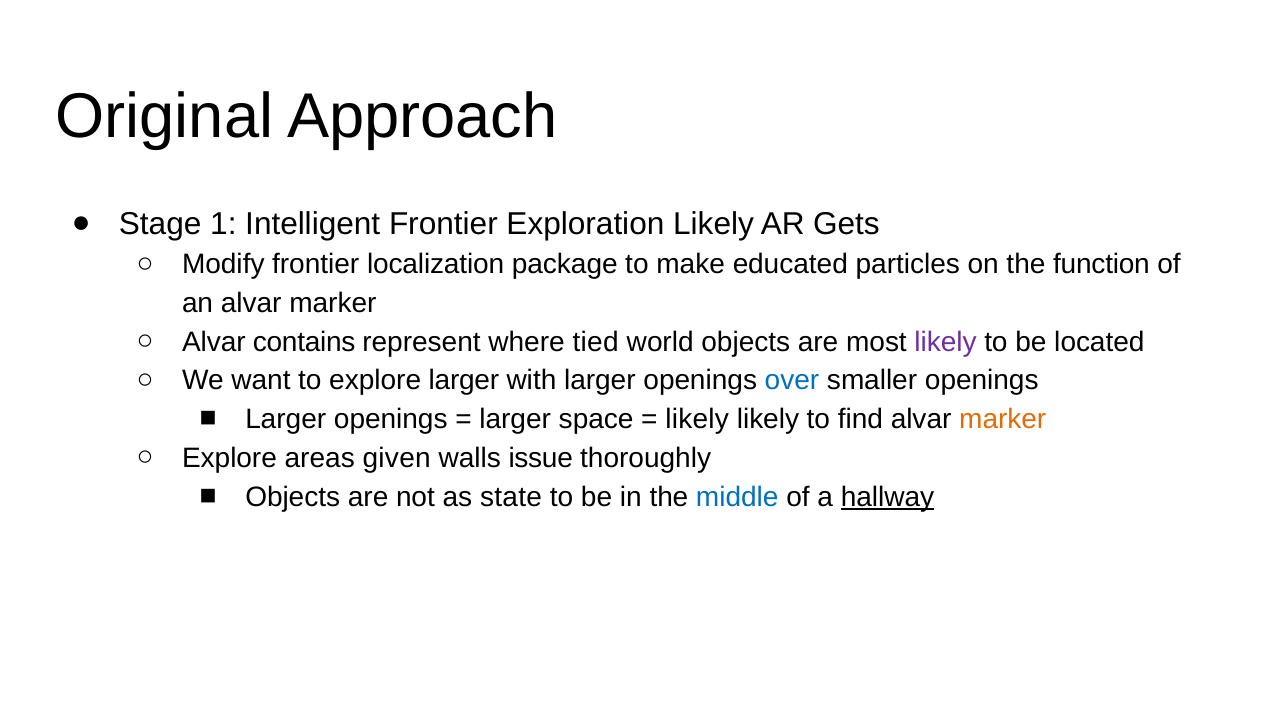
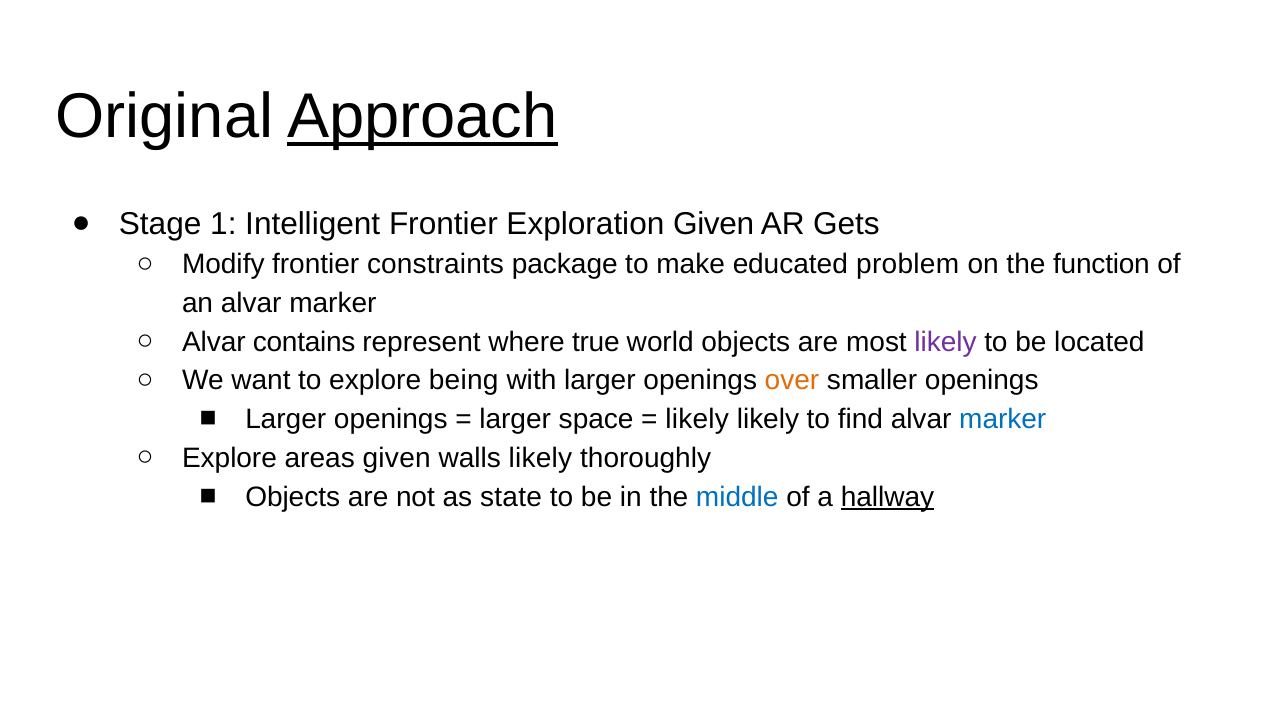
Approach underline: none -> present (422, 116)
Exploration Likely: Likely -> Given (714, 224)
localization: localization -> constraints (435, 264)
particles: particles -> problem (908, 264)
tied: tied -> true (596, 342)
explore larger: larger -> being (464, 381)
over colour: blue -> orange (792, 381)
marker colour: orange -> blue (1003, 419)
walls issue: issue -> likely (540, 458)
